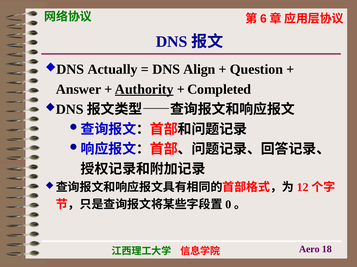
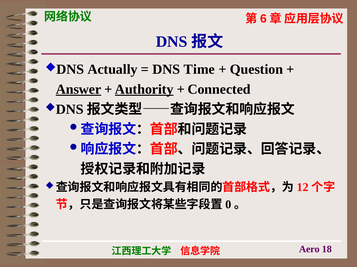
Align: Align -> Time (199, 70)
Answer underline: none -> present (79, 90)
Completed: Completed -> Connected (219, 90)
